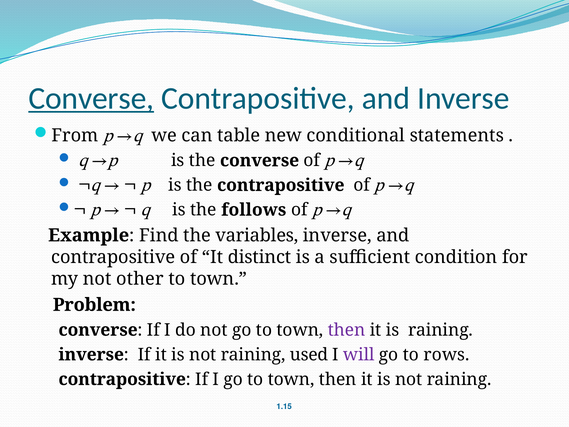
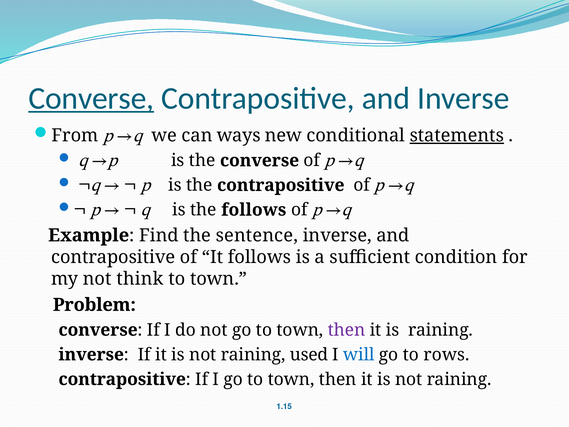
table: table -> ways (239, 135)
statements underline: none -> present (457, 135)
variables: variables -> sentence (257, 235)
It distinct: distinct -> follows (259, 257)
other: other -> think (140, 279)
will colour: purple -> blue (359, 354)
